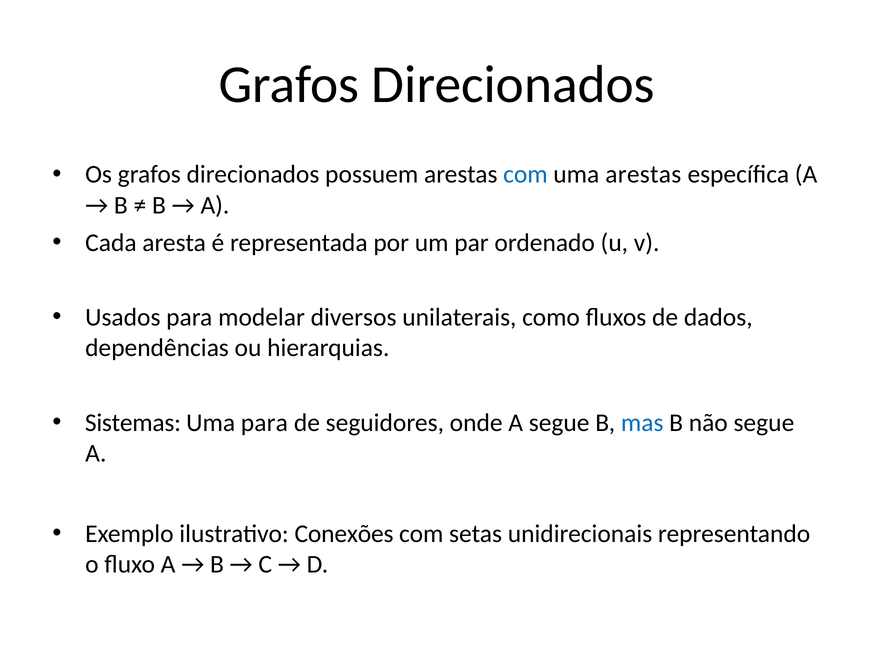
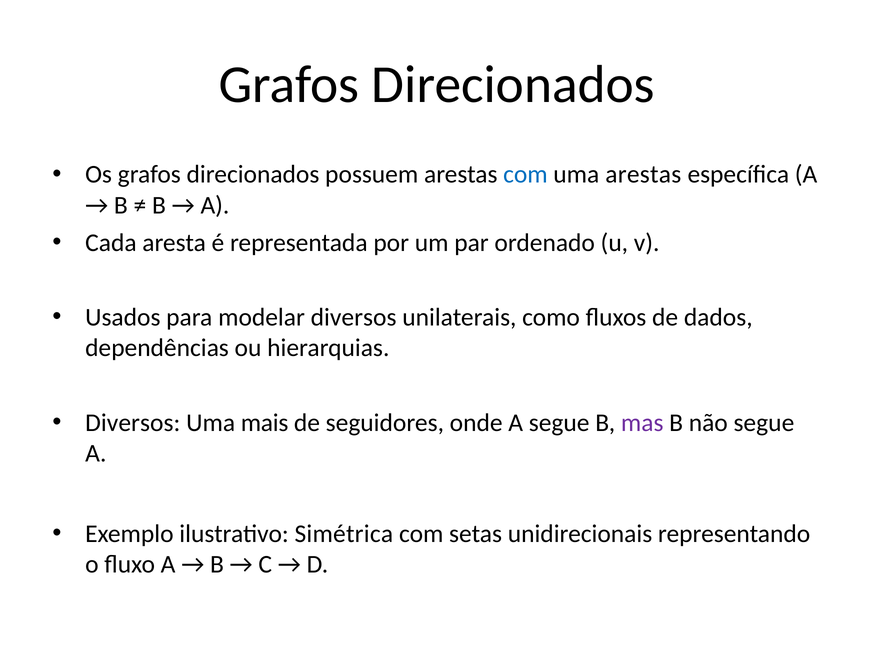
Sistemas: Sistemas -> Diversos (133, 423)
Uma para: para -> mais (265, 423)
mas colour: blue -> purple (642, 423)
Conexões: Conexões -> Simétrica (344, 533)
